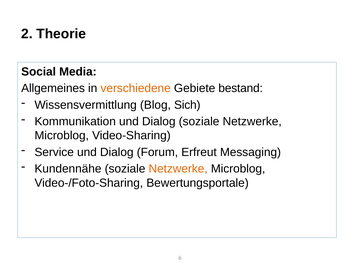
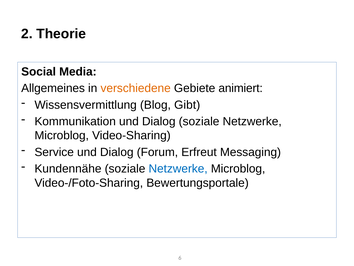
bestand: bestand -> animiert (241, 88)
Sich: Sich -> Gibt (187, 105)
Netzwerke colour: orange -> blue (178, 168)
